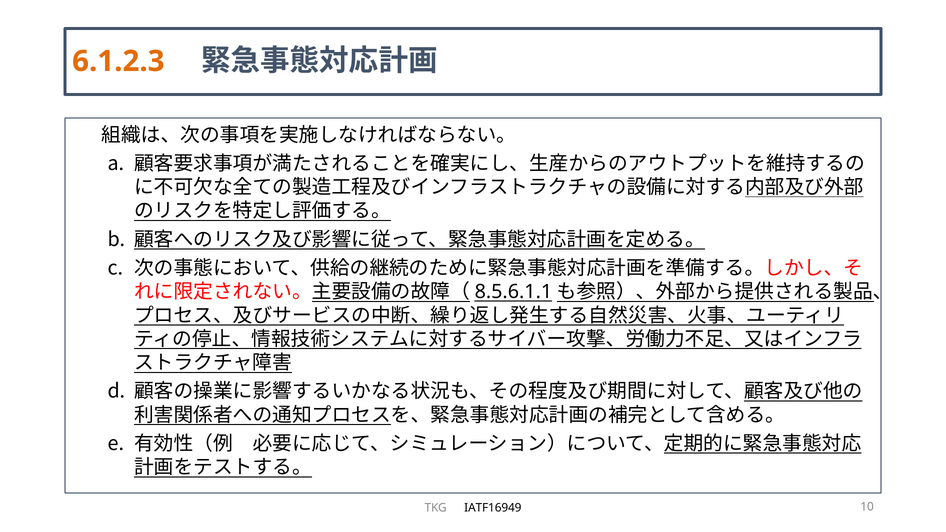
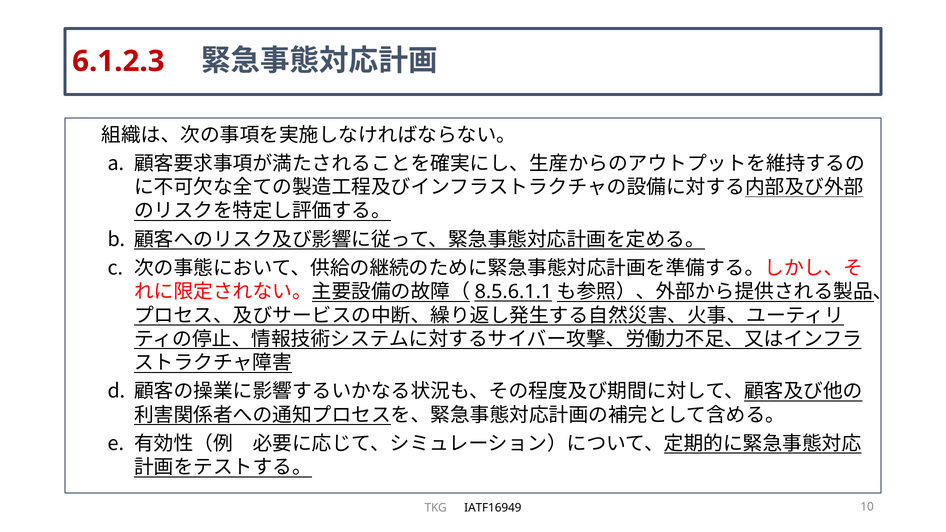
6.1.2.3 colour: orange -> red (118, 61)
